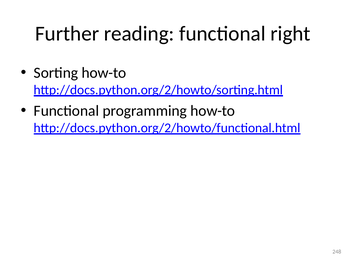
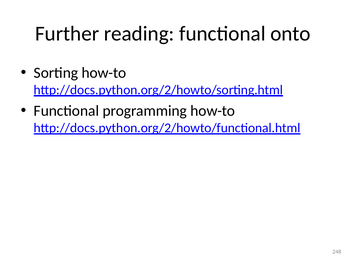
right: right -> onto (290, 33)
